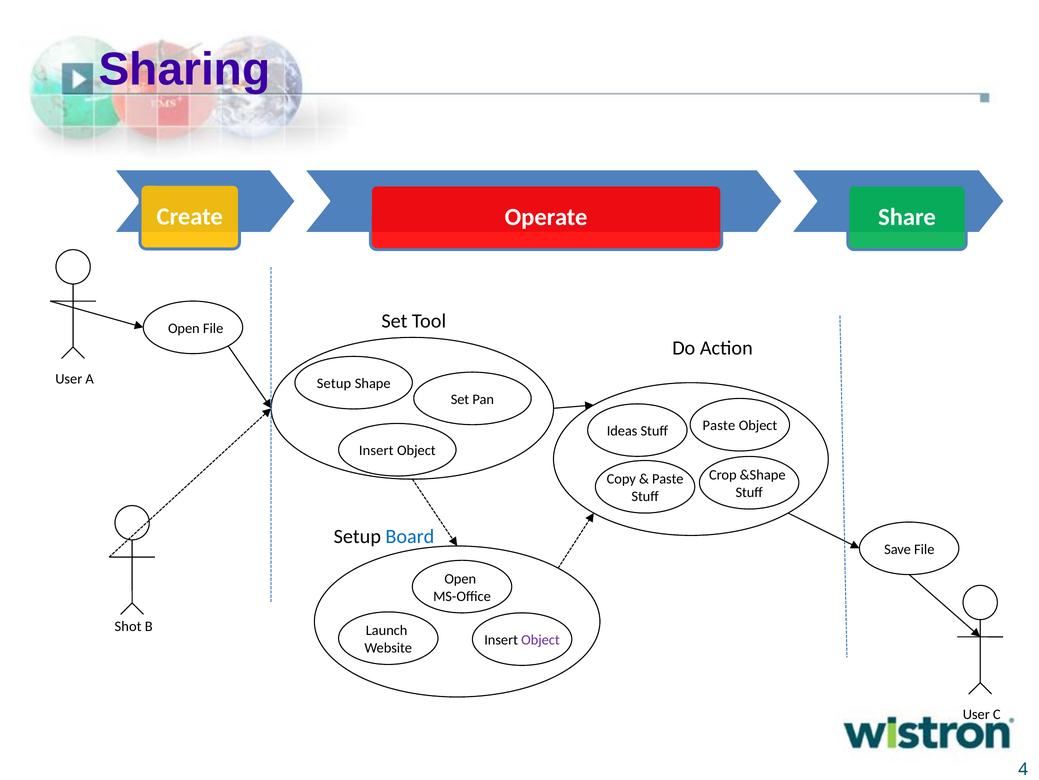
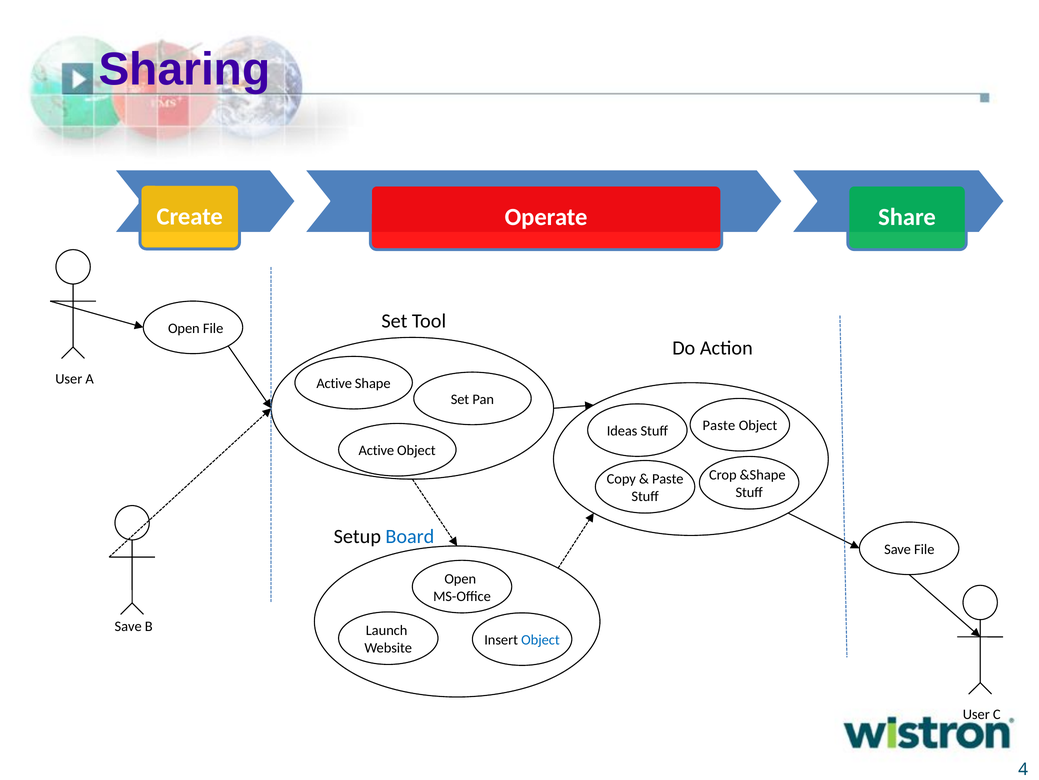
Setup: Setup -> Active (334, 383)
Insert: Insert -> Active (376, 450)
Shot: Shot -> Save (128, 626)
Object colour: purple -> blue (540, 640)
